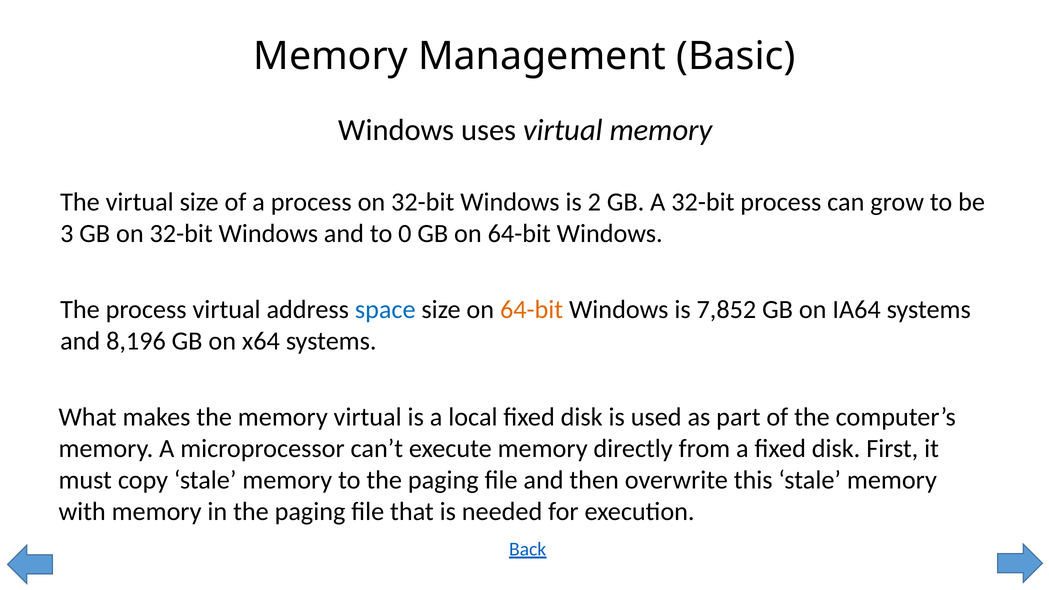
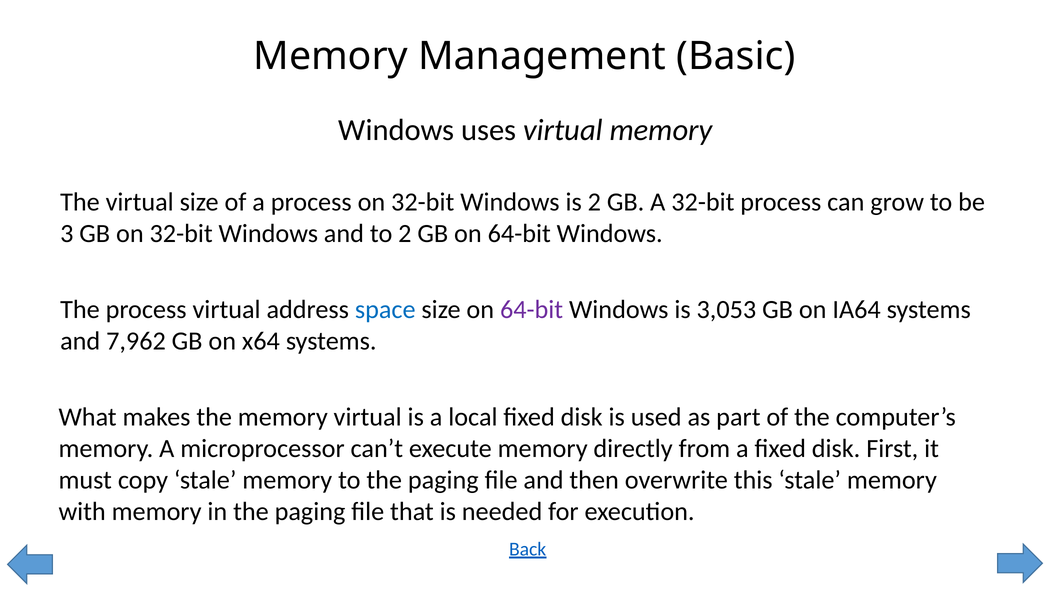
to 0: 0 -> 2 (405, 233)
64-bit colour: orange -> purple (532, 310)
7,852: 7,852 -> 3,053 (726, 310)
8,196: 8,196 -> 7,962 (136, 341)
